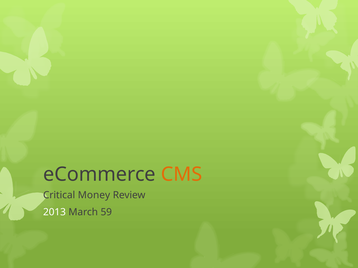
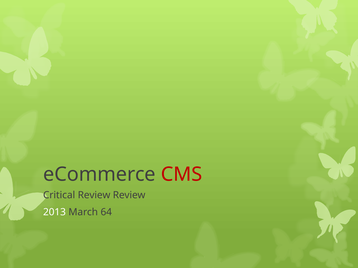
CMS colour: orange -> red (182, 175)
Critical Money: Money -> Review (94, 196)
59: 59 -> 64 (106, 212)
